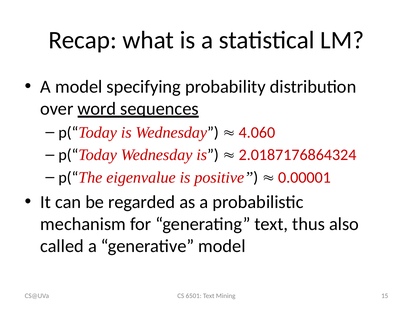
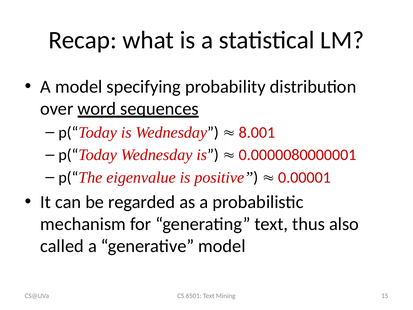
4.060: 4.060 -> 8.001 (257, 132)
2.0187176864324: 2.0187176864324 -> 0.0000080000001 (298, 155)
